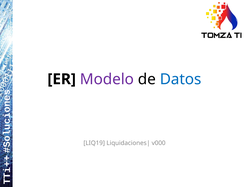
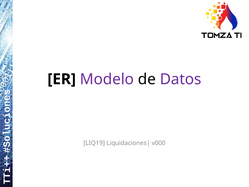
Datos colour: blue -> purple (181, 79)
